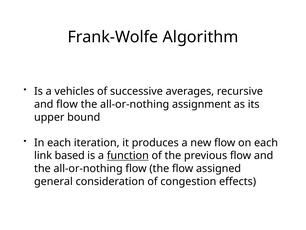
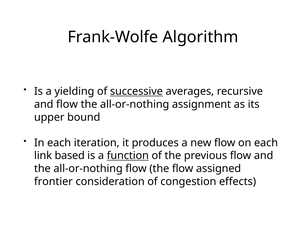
vehicles: vehicles -> yielding (74, 91)
successive underline: none -> present (136, 91)
general: general -> frontier (53, 181)
